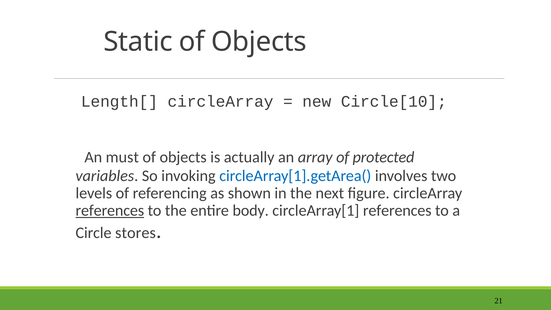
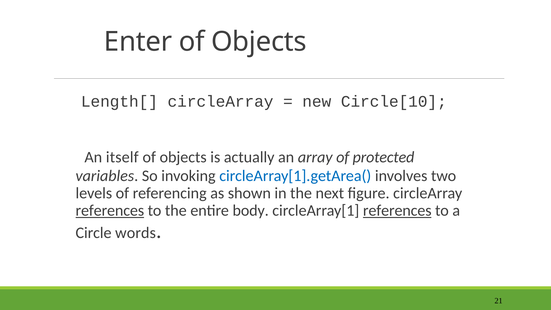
Static: Static -> Enter (138, 42)
must: must -> itself (122, 157)
references underline: none -> present (397, 210)
stores: stores -> words (136, 233)
